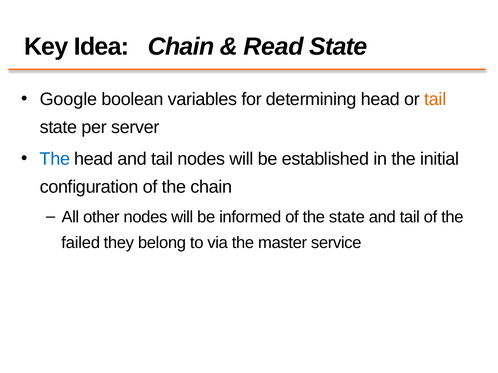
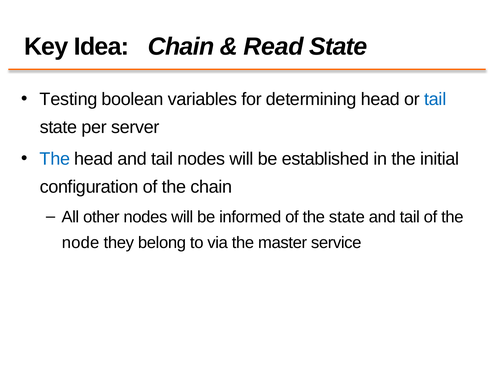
Google: Google -> Testing (69, 99)
tail colour: orange -> blue (435, 99)
failed: failed -> node (81, 243)
